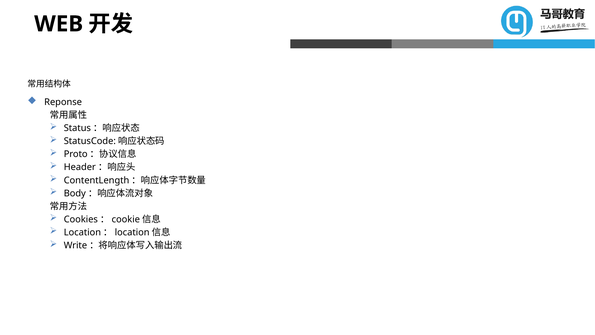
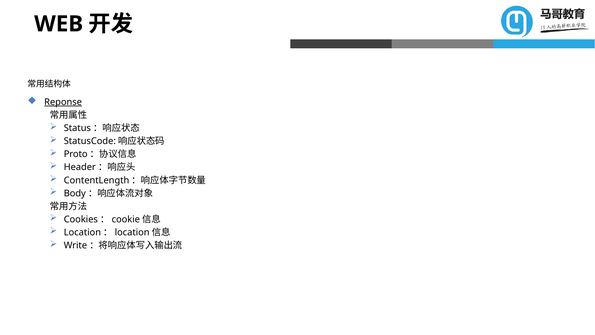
Reponse underline: none -> present (63, 102)
